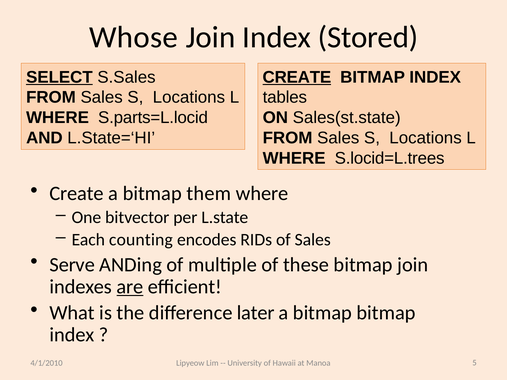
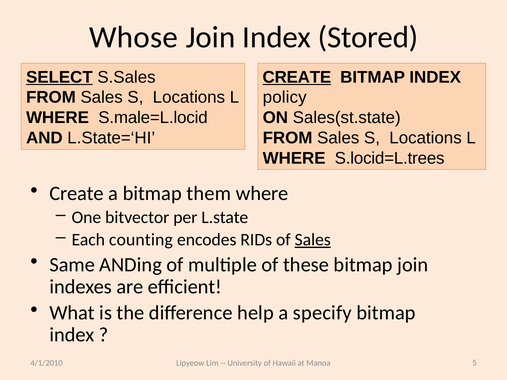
tables: tables -> policy (285, 97)
S.parts=L.locid: S.parts=L.locid -> S.male=L.locid (153, 118)
Sales underline: none -> present (313, 240)
Serve: Serve -> Same (72, 265)
are underline: present -> none (130, 287)
later: later -> help (255, 313)
bitmap: bitmap -> specify (322, 313)
